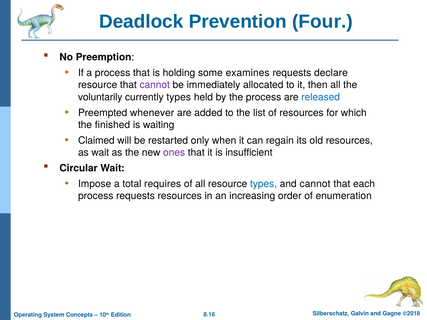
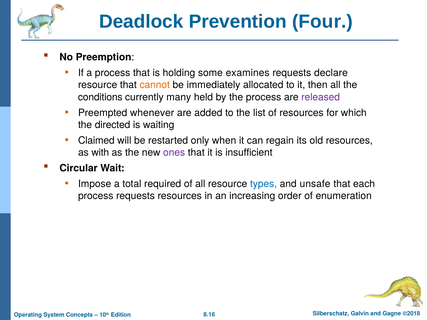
cannot colour: purple -> orange (155, 85)
voluntarily: voluntarily -> conditions (100, 97)
currently types: types -> many (179, 97)
released colour: blue -> purple (321, 97)
finished: finished -> directed (113, 125)
as wait: wait -> with (100, 153)
requires: requires -> required (163, 184)
and cannot: cannot -> unsafe (315, 184)
